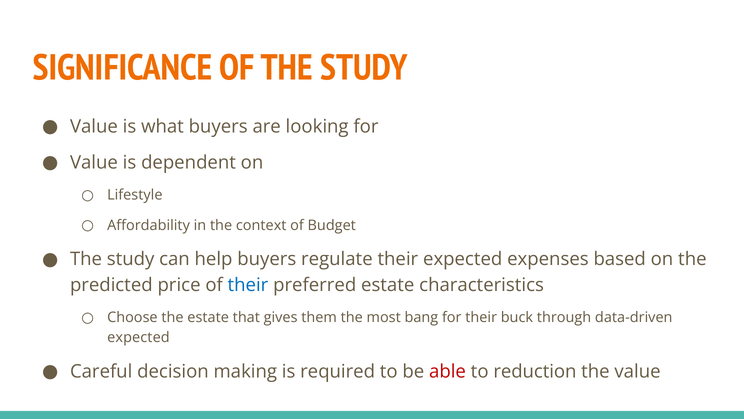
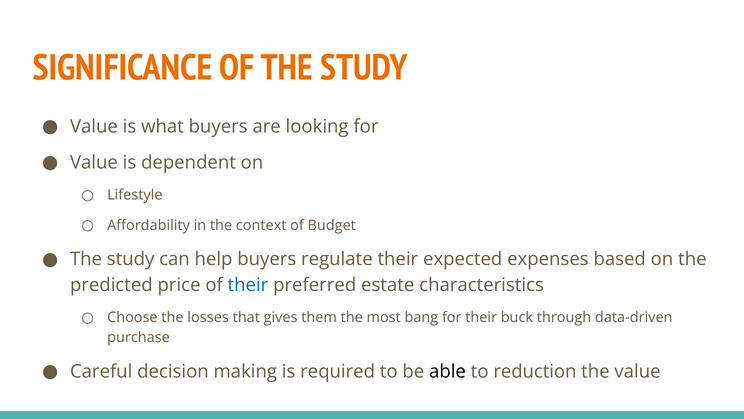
the estate: estate -> losses (208, 317)
expected: expected -> purchase (139, 337)
able colour: red -> black (447, 371)
